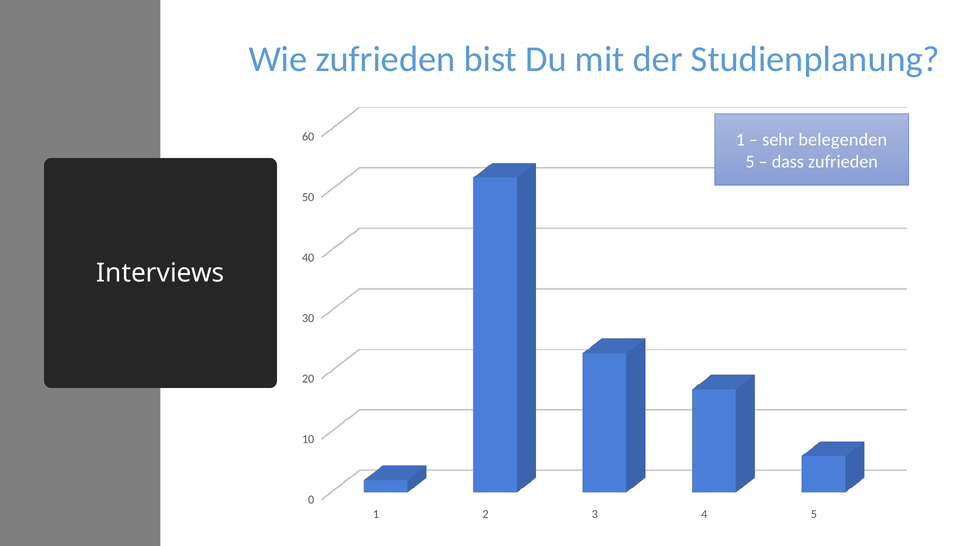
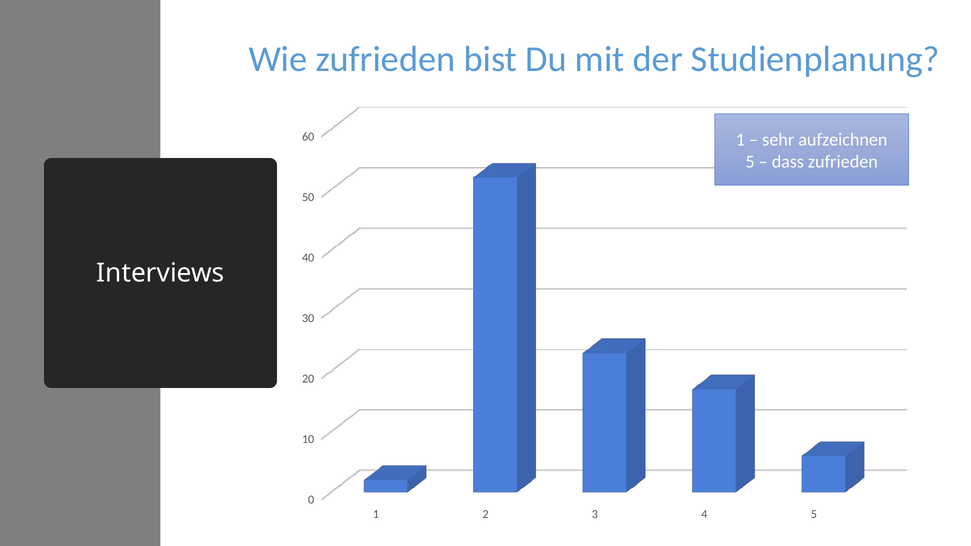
belegenden: belegenden -> aufzeichnen (843, 140)
